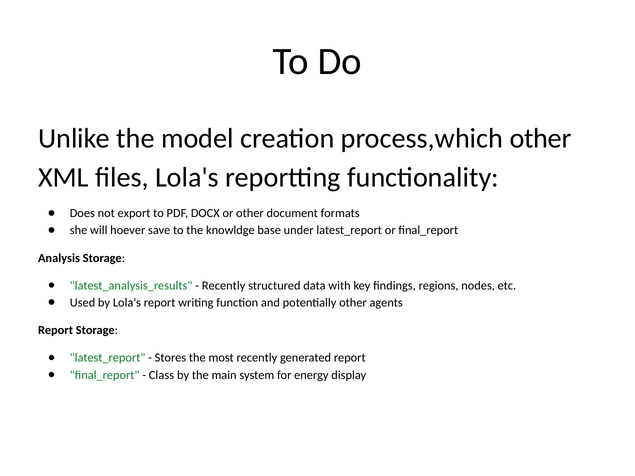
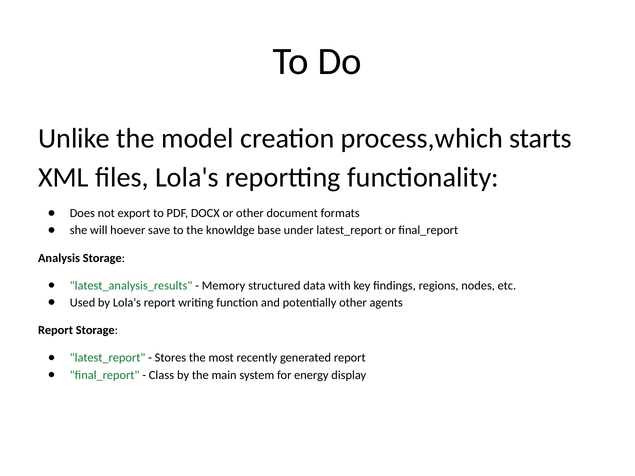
process,which other: other -> starts (541, 138)
Recently: Recently -> Memory (224, 286)
